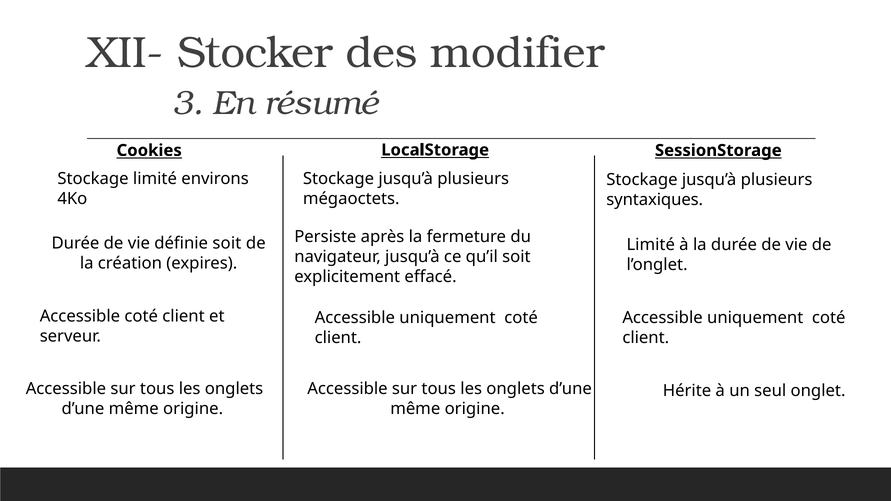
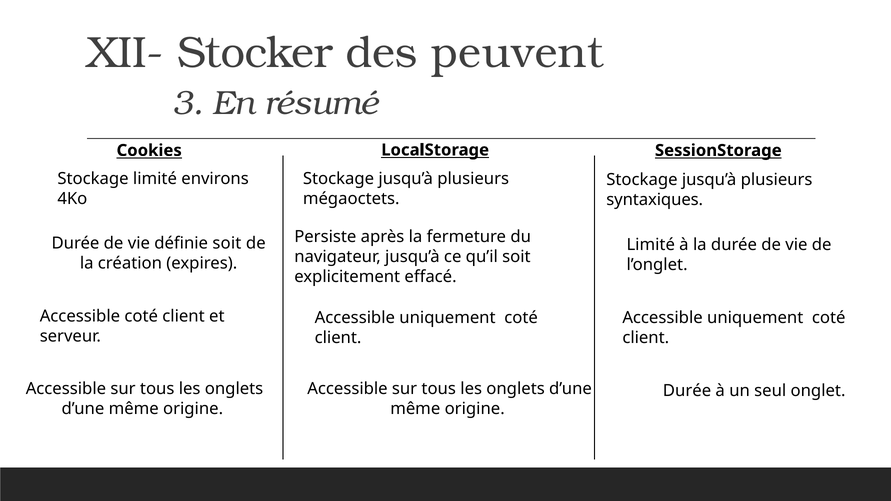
modifier: modifier -> peuvent (517, 53)
Hérite: Hérite -> Durée (687, 391)
